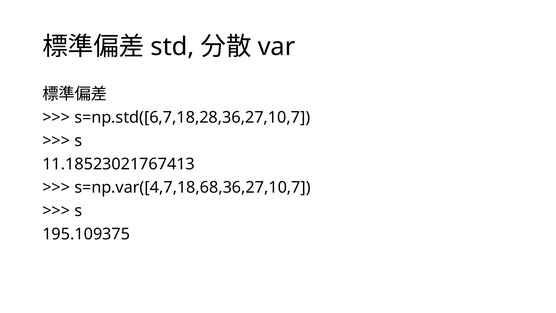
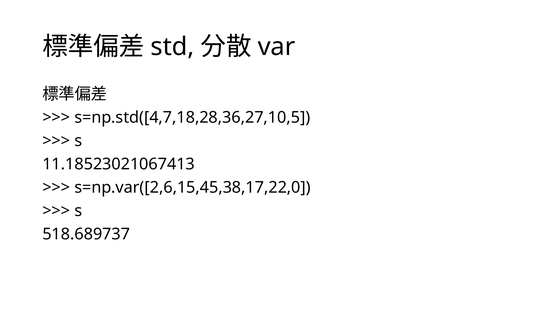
s=np.std([6,7,18,28,36,27,10,7: s=np.std([6,7,18,28,36,27,10,7 -> s=np.std([4,7,18,28,36,27,10,5 (192, 117)
11.18523021767413: 11.18523021767413 -> 11.18523021067413 (119, 164)
s=np.var([4,7,18,68,36,27,10,7: s=np.var([4,7,18,68,36,27,10,7 -> s=np.var([2,6,15,45,38,17,22,0 (193, 187)
195.109375: 195.109375 -> 518.689737 (86, 234)
